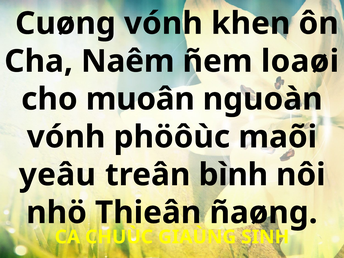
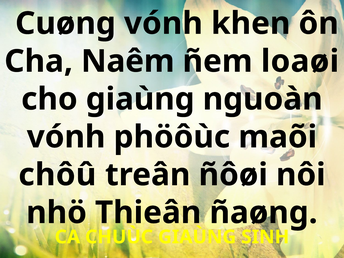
cho muoân: muoân -> giaùng (140, 99)
yeâu: yeâu -> chôû (57, 175)
bình: bình -> ñôøi (233, 175)
